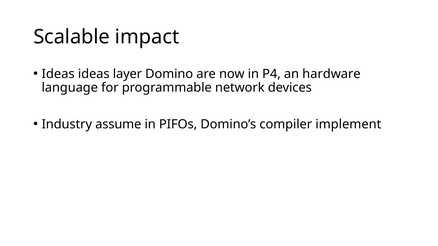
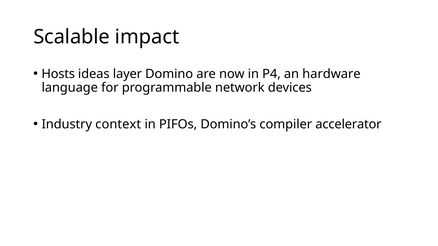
Ideas: Ideas -> Hosts (58, 74)
assume: assume -> context (118, 124)
implement: implement -> accelerator (348, 124)
